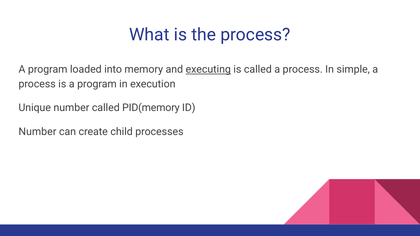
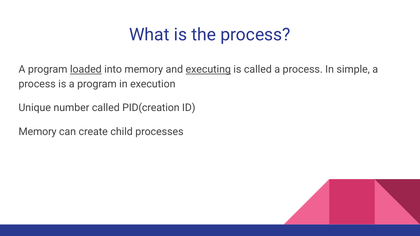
loaded underline: none -> present (86, 70)
PID(memory: PID(memory -> PID(creation (151, 108)
Number: Number -> Memory (38, 132)
